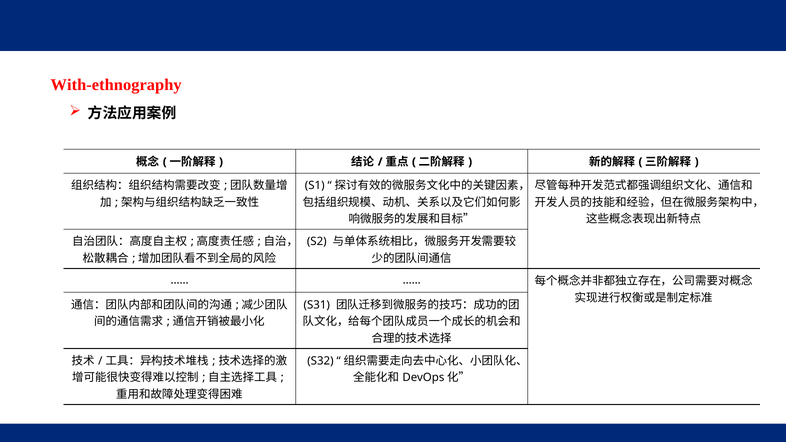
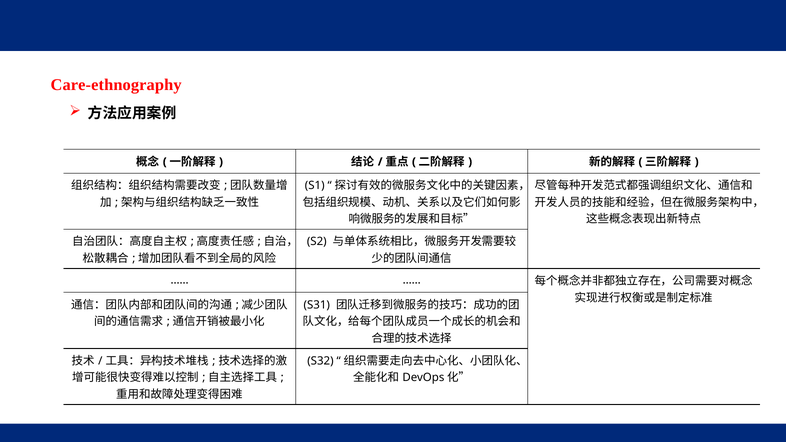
With-ethnography: With-ethnography -> Care-ethnography (116, 85)
